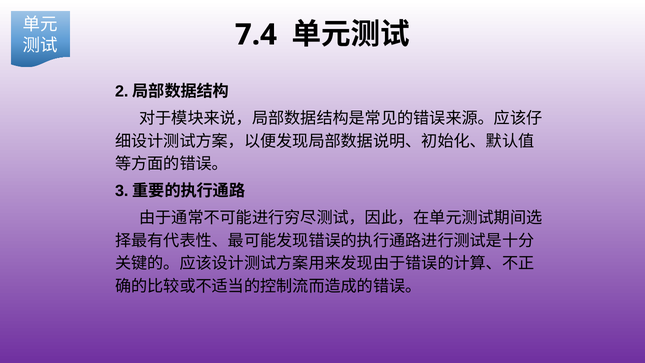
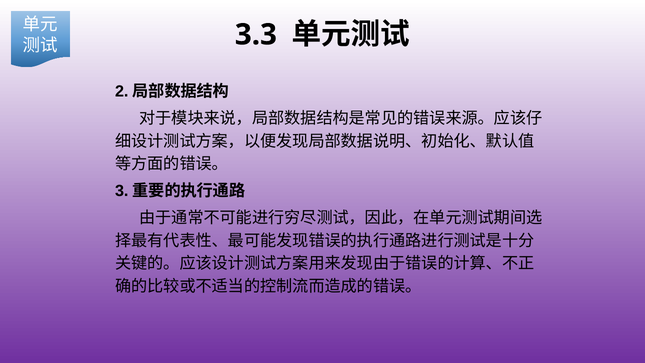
7.4: 7.4 -> 3.3 (256, 35)
